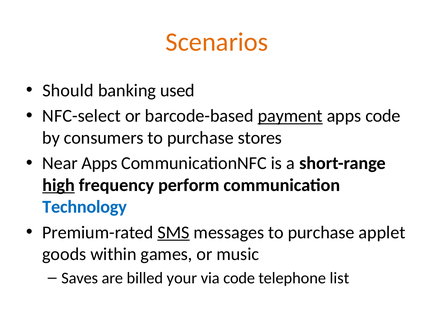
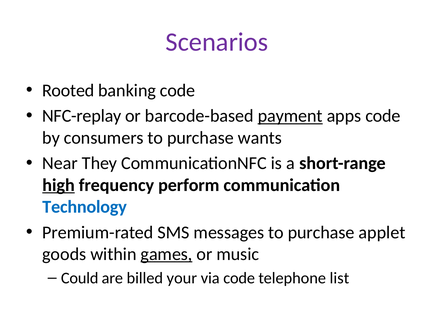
Scenarios colour: orange -> purple (217, 42)
Should: Should -> Rooted (68, 90)
banking used: used -> code (177, 90)
NFC-select: NFC-select -> NFC-replay (82, 116)
stores: stores -> wants (260, 137)
Near Apps: Apps -> They (100, 163)
SMS underline: present -> none (174, 232)
games underline: none -> present (167, 254)
Saves: Saves -> Could (80, 278)
